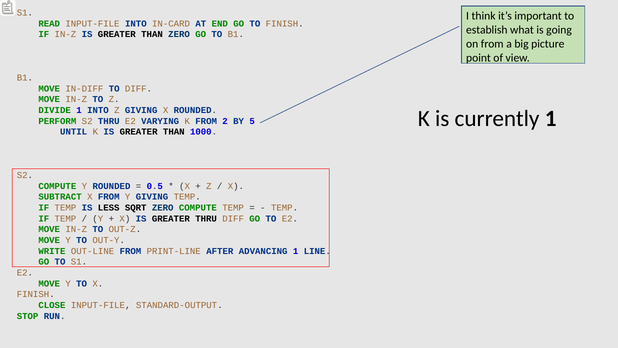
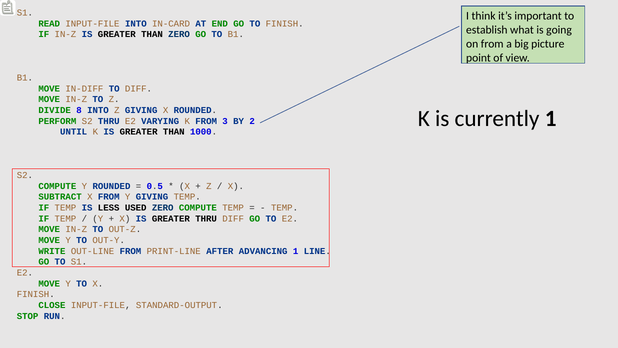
DIVIDE 1: 1 -> 8 (79, 110)
2: 2 -> 3 (225, 121)
5: 5 -> 2 (252, 121)
SQRT: SQRT -> USED (136, 208)
